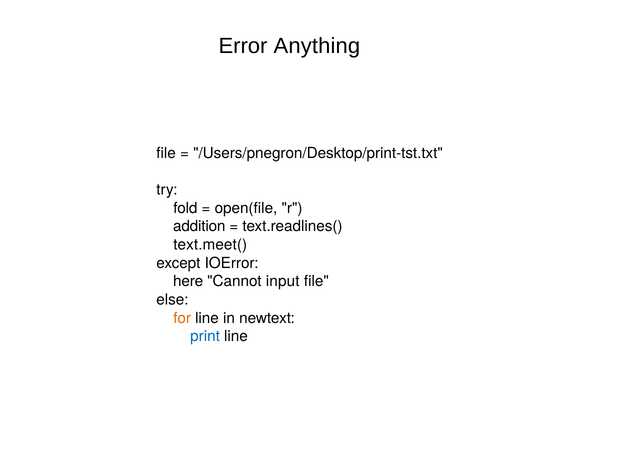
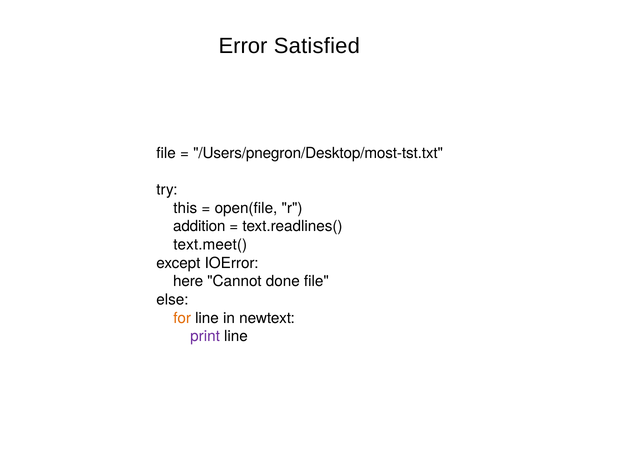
Anything: Anything -> Satisfied (317, 46)
/Users/pnegron/Desktop/print-tst.txt: /Users/pnegron/Desktop/print-tst.txt -> /Users/pnegron/Desktop/most-tst.txt (318, 153)
fold: fold -> this (185, 208)
input: input -> done (283, 282)
print colour: blue -> purple (205, 337)
